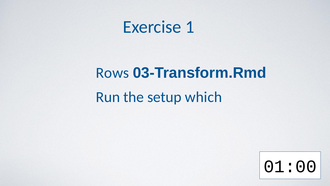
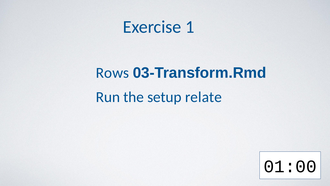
which: which -> relate (203, 97)
